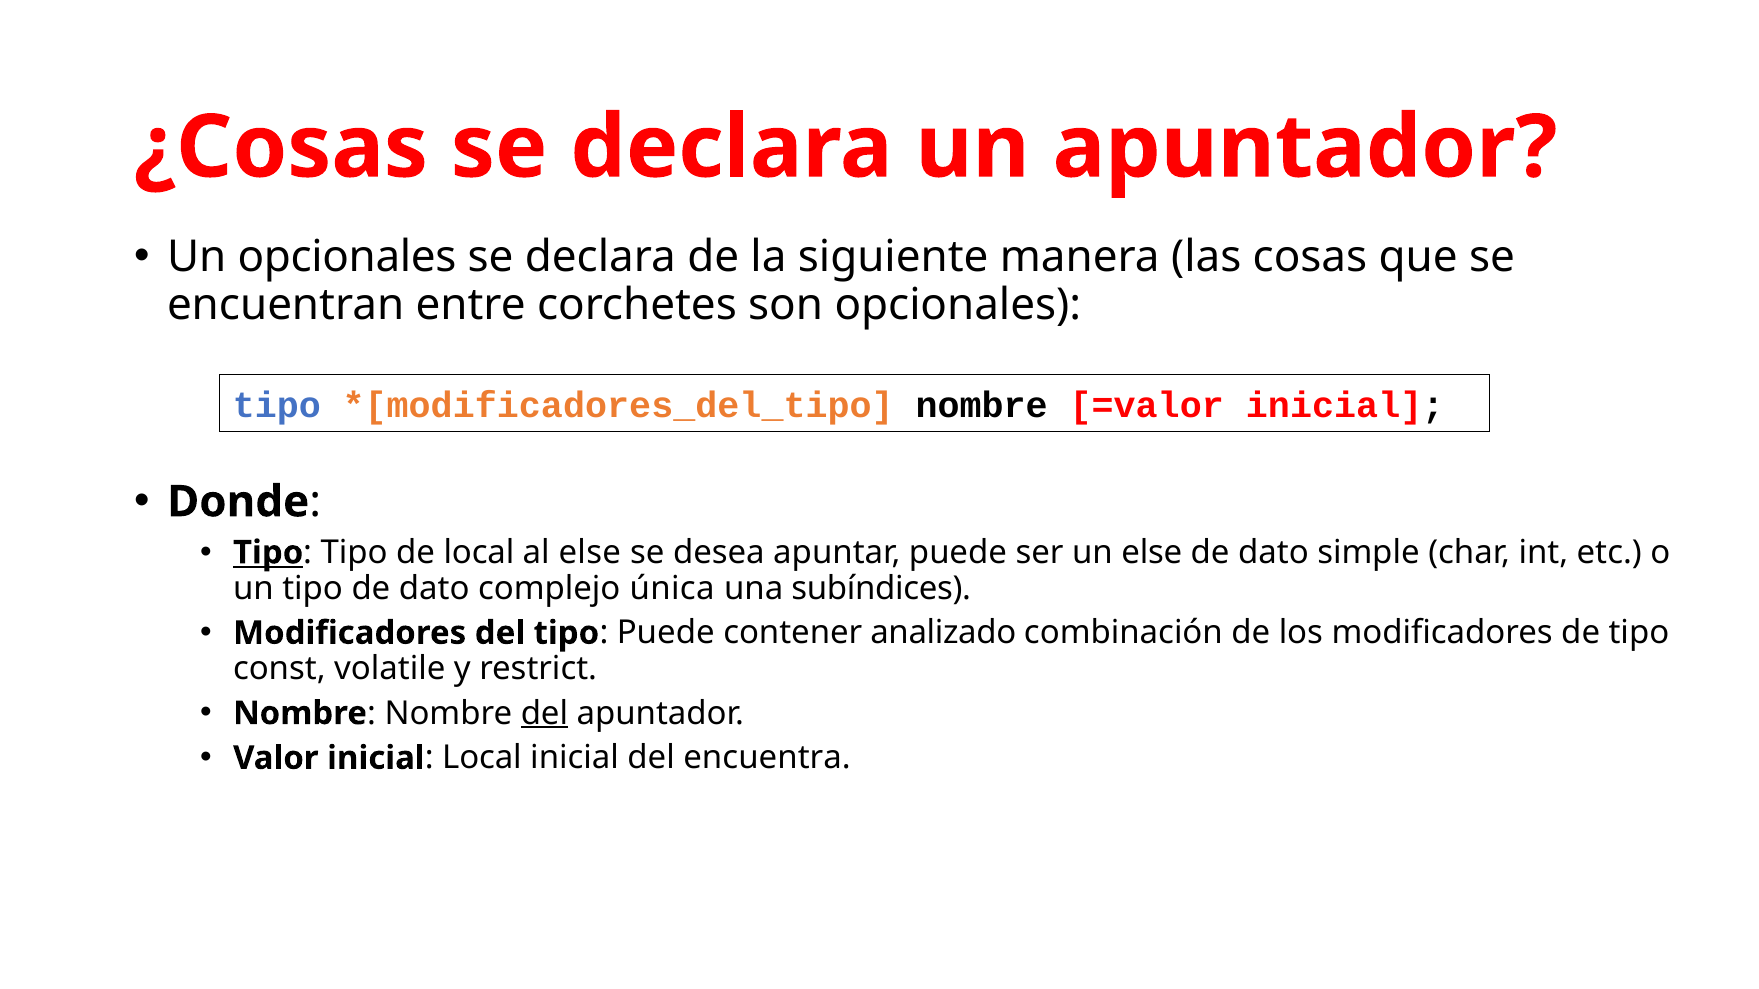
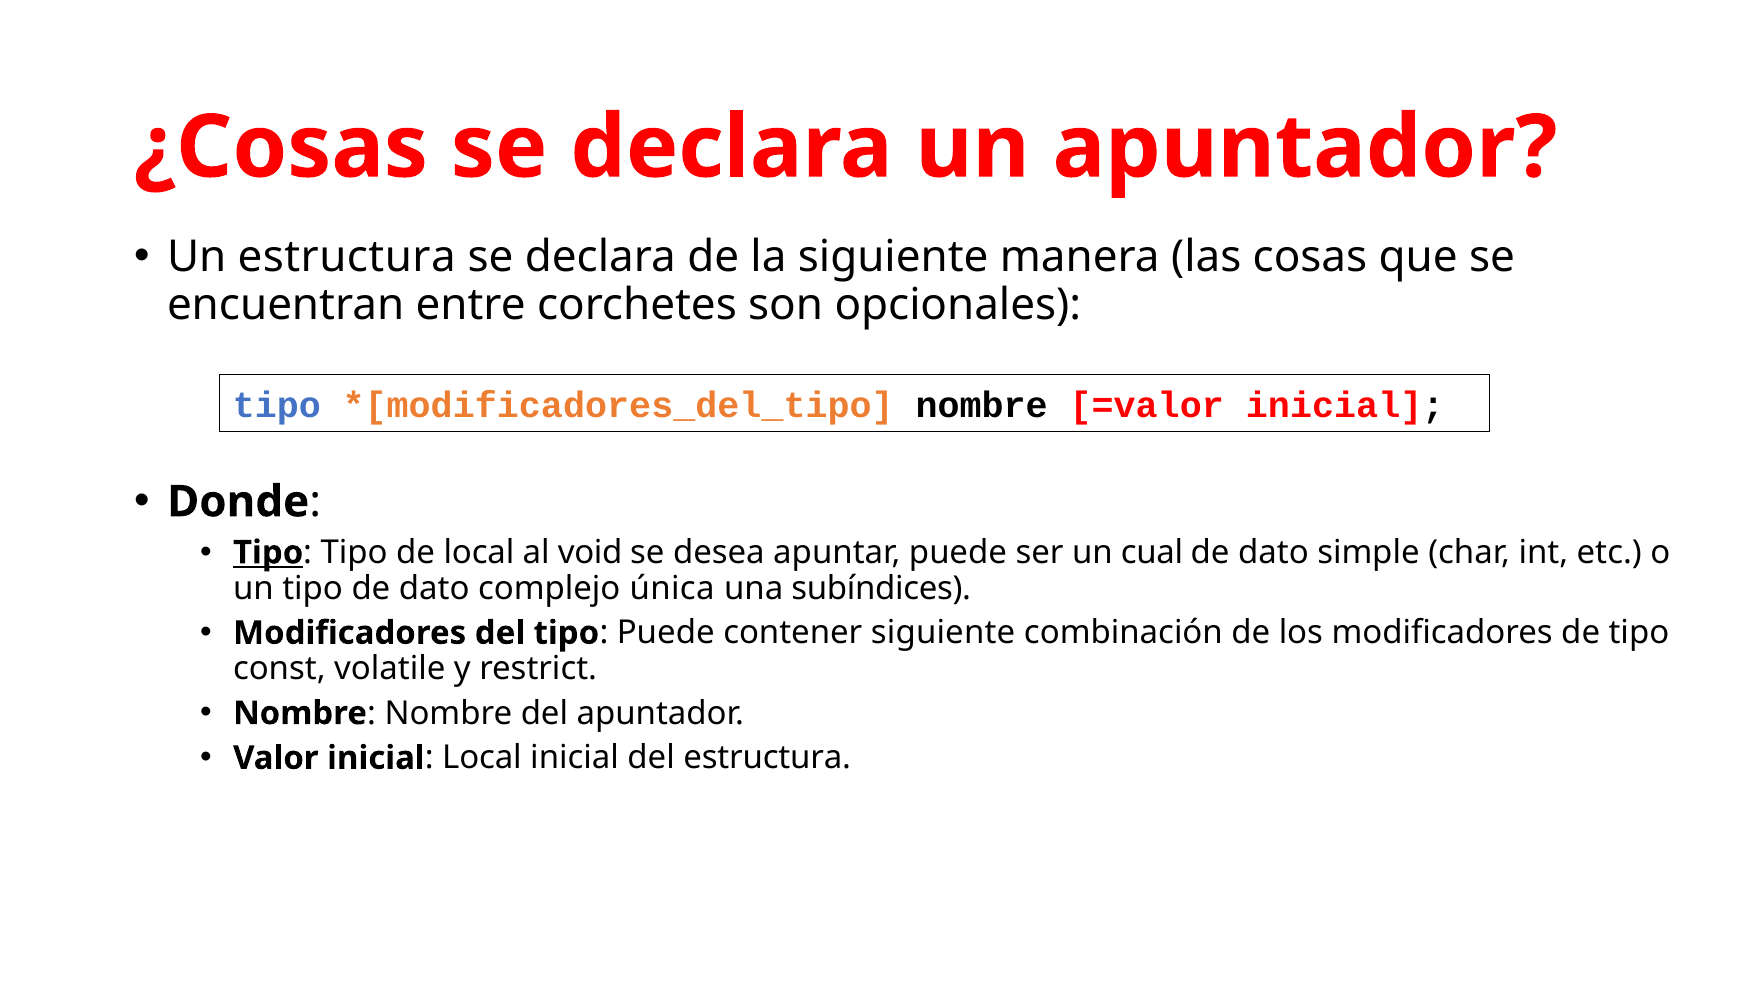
Un opcionales: opcionales -> estructura (347, 257)
al else: else -> void (590, 553)
un else: else -> cual (1152, 553)
contener analizado: analizado -> siguiente (943, 633)
del underline: present -> none (544, 714)
del encuentra: encuentra -> estructura (767, 758)
